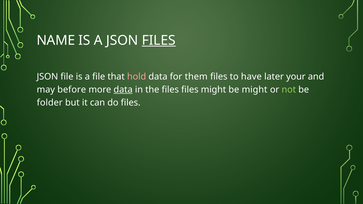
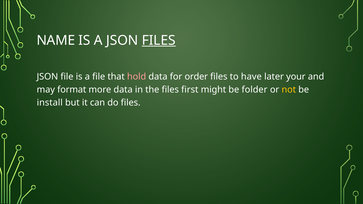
them: them -> order (196, 77)
before: before -> format (72, 90)
data underline: present -> none (123, 90)
files files: files -> first (190, 90)
be might: might -> folder (255, 90)
not colour: light green -> yellow (289, 90)
folder: folder -> install (50, 103)
